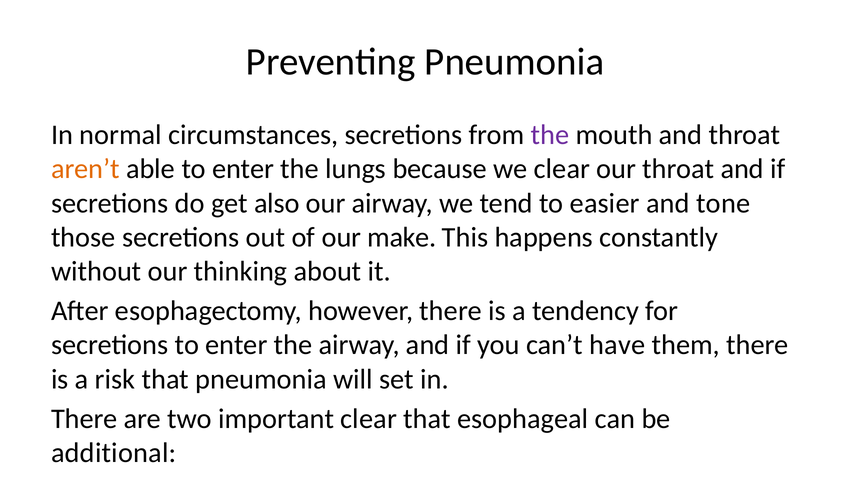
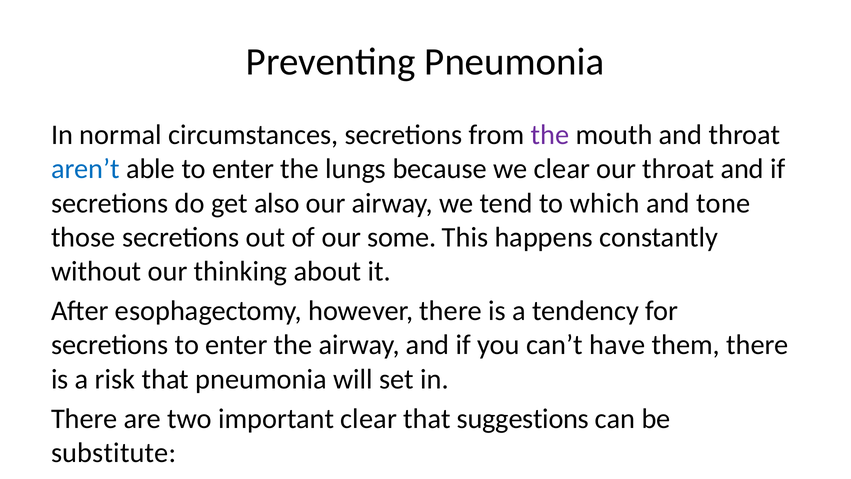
aren’t colour: orange -> blue (85, 169)
easier: easier -> which (605, 203)
make: make -> some (402, 237)
esophageal: esophageal -> suggestions (523, 419)
additional: additional -> substitute (114, 453)
